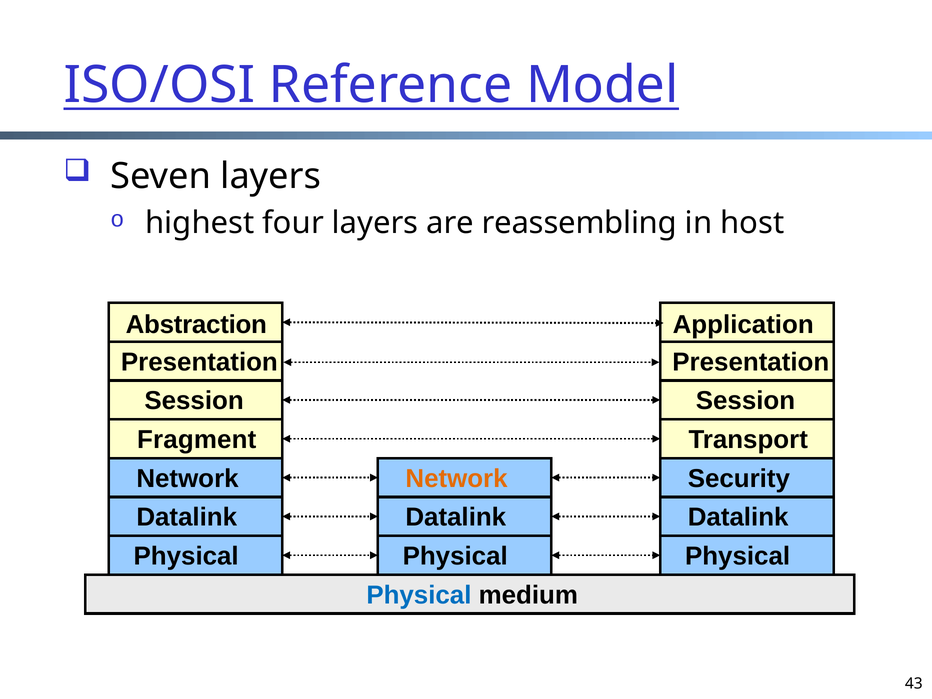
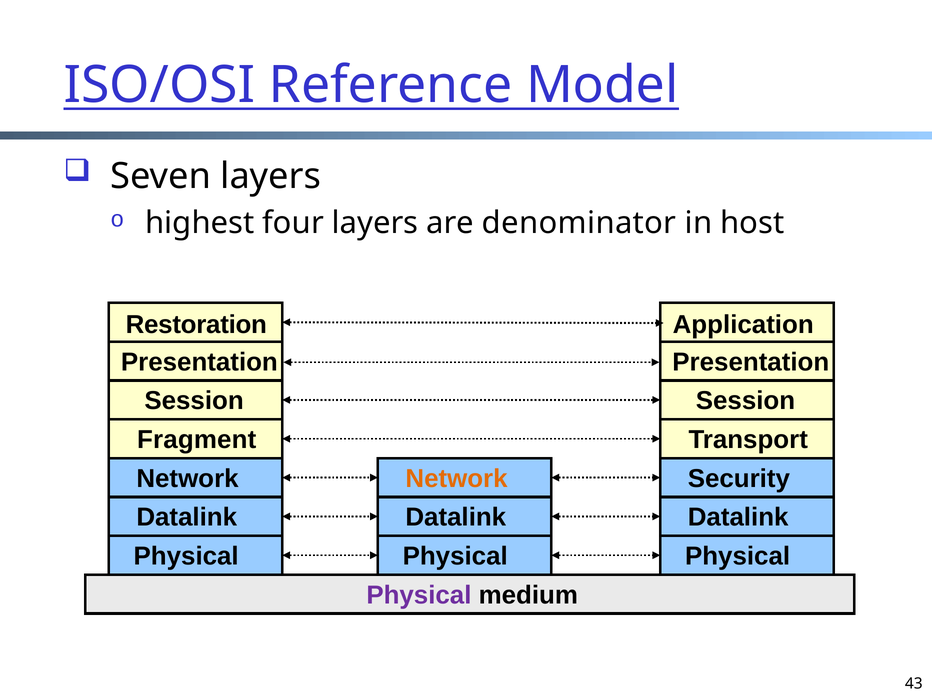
reassembling: reassembling -> denominator (579, 223)
Abstraction: Abstraction -> Restoration (196, 325)
Physical colour: blue -> purple (419, 595)
